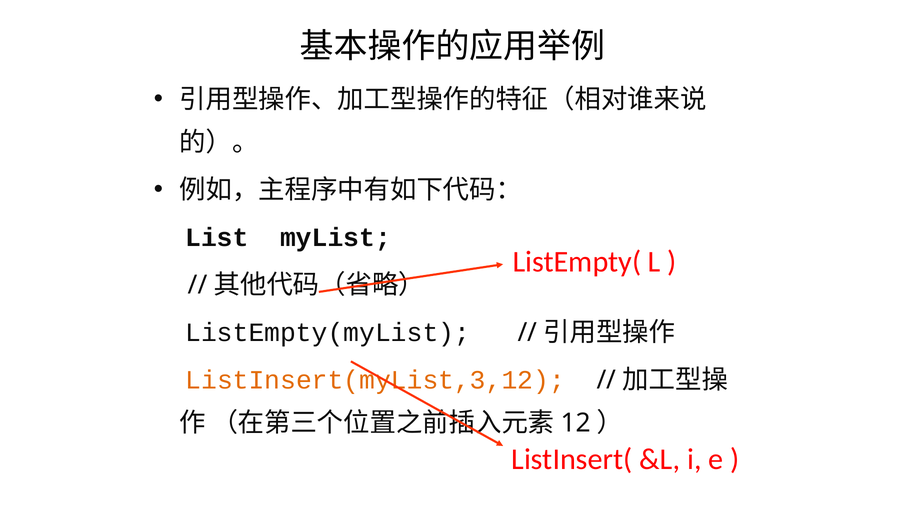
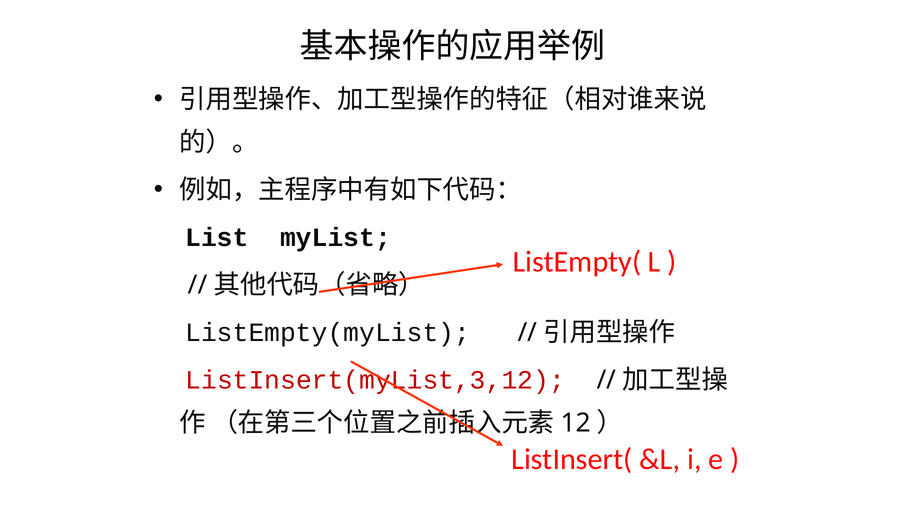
ListInsert(myList,3,12 colour: orange -> red (375, 380)
